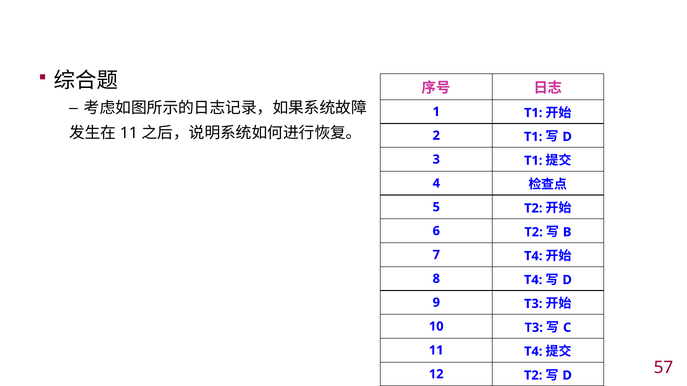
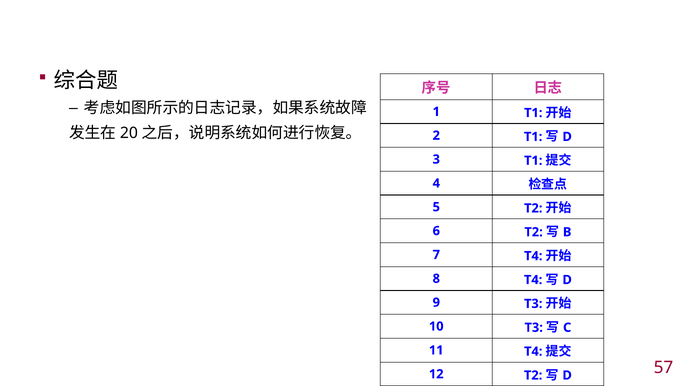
11: 11 -> 20 (129, 133)
